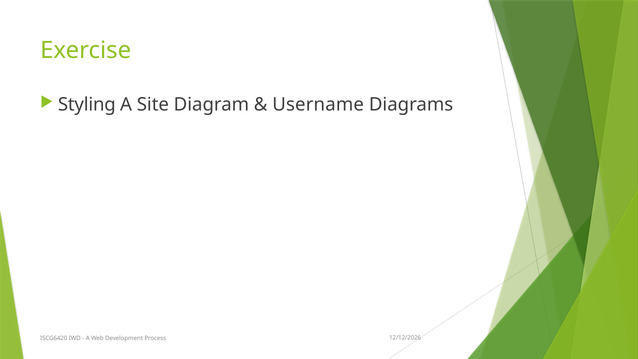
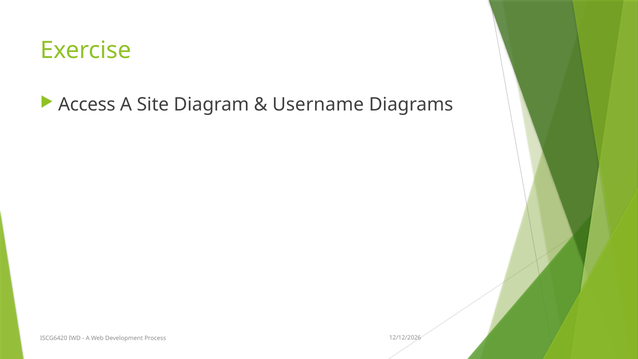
Styling: Styling -> Access (87, 105)
